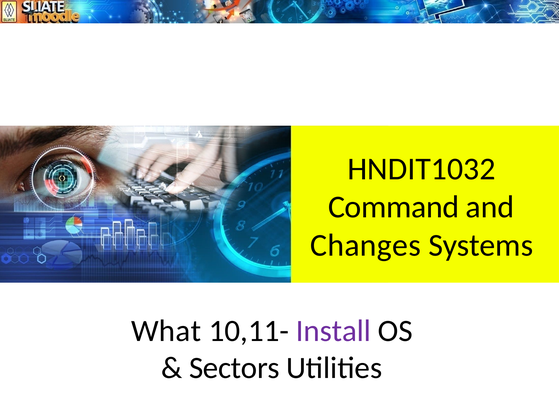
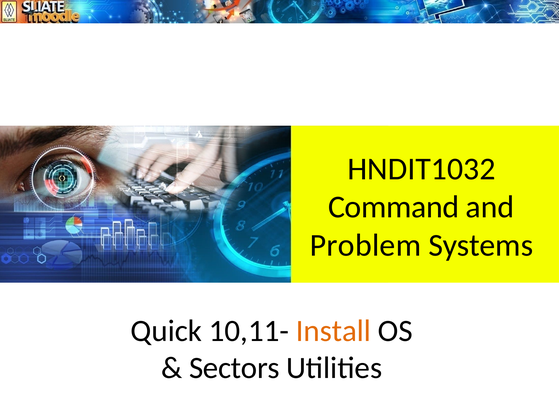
Changes: Changes -> Problem (365, 245)
What: What -> Quick (166, 331)
Install colour: purple -> orange (333, 331)
